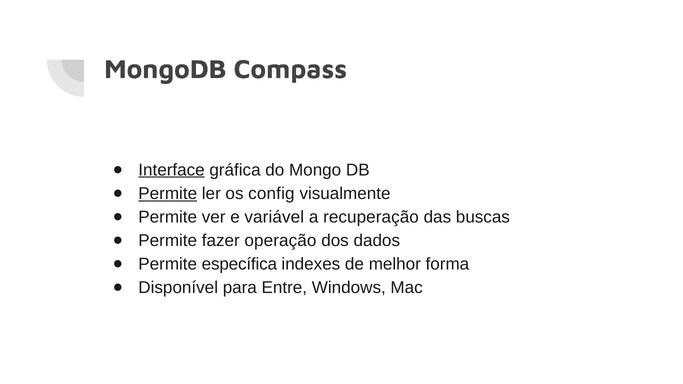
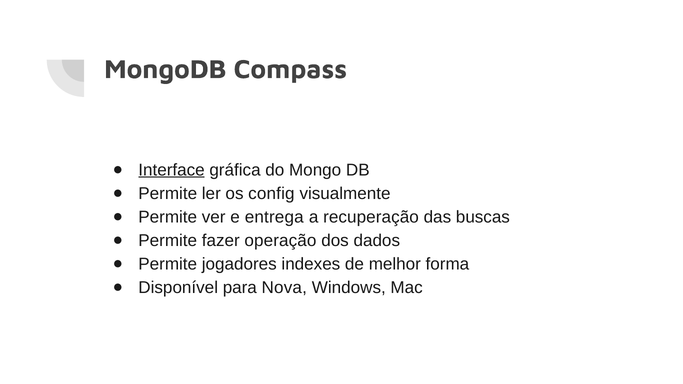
Permite underline: present -> none (168, 194)
variável: variável -> entrega (274, 217)
específica: específica -> jogadores (239, 264)
Entre: Entre -> Nova (284, 288)
